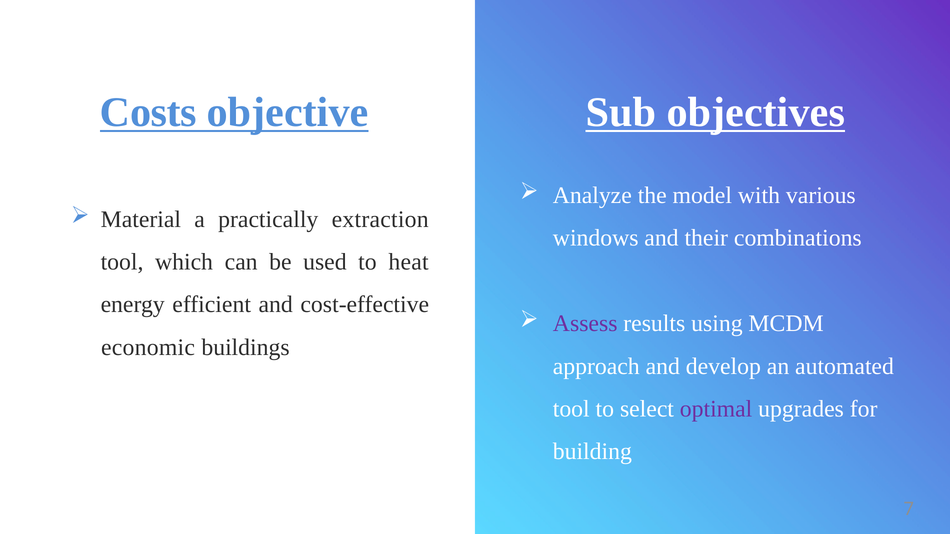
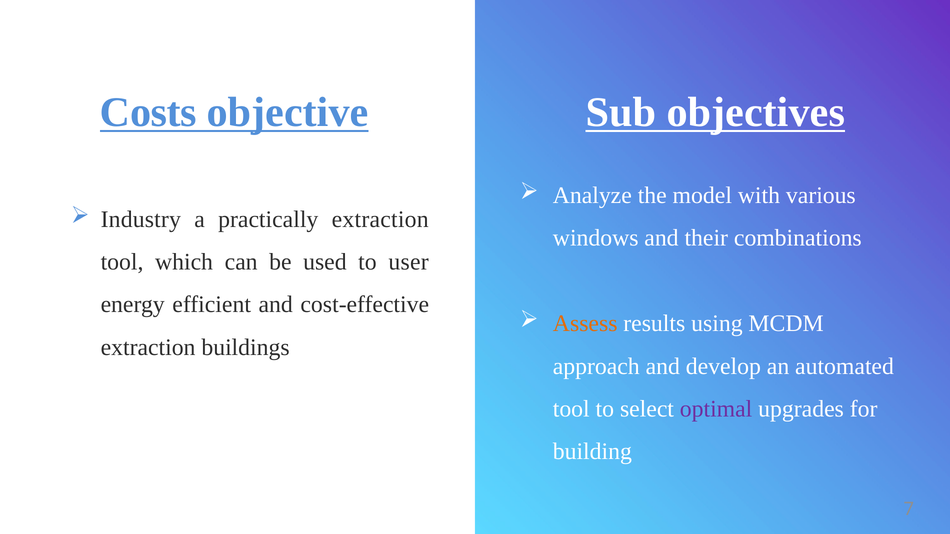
Material: Material -> Industry (141, 219)
heat: heat -> user (409, 262)
Assess colour: purple -> orange (585, 324)
economic: economic -> extraction (148, 348)
